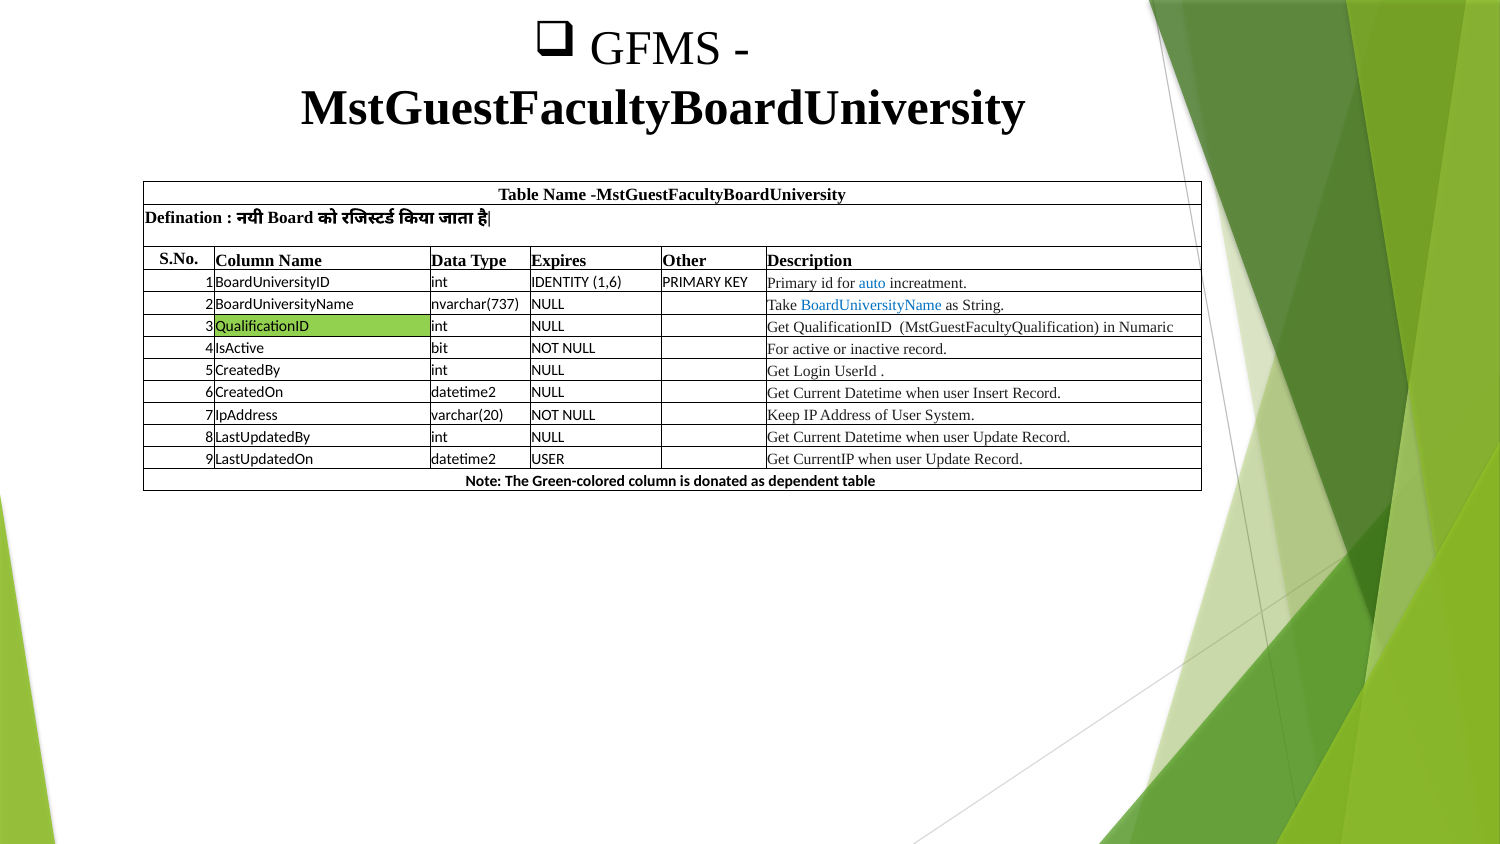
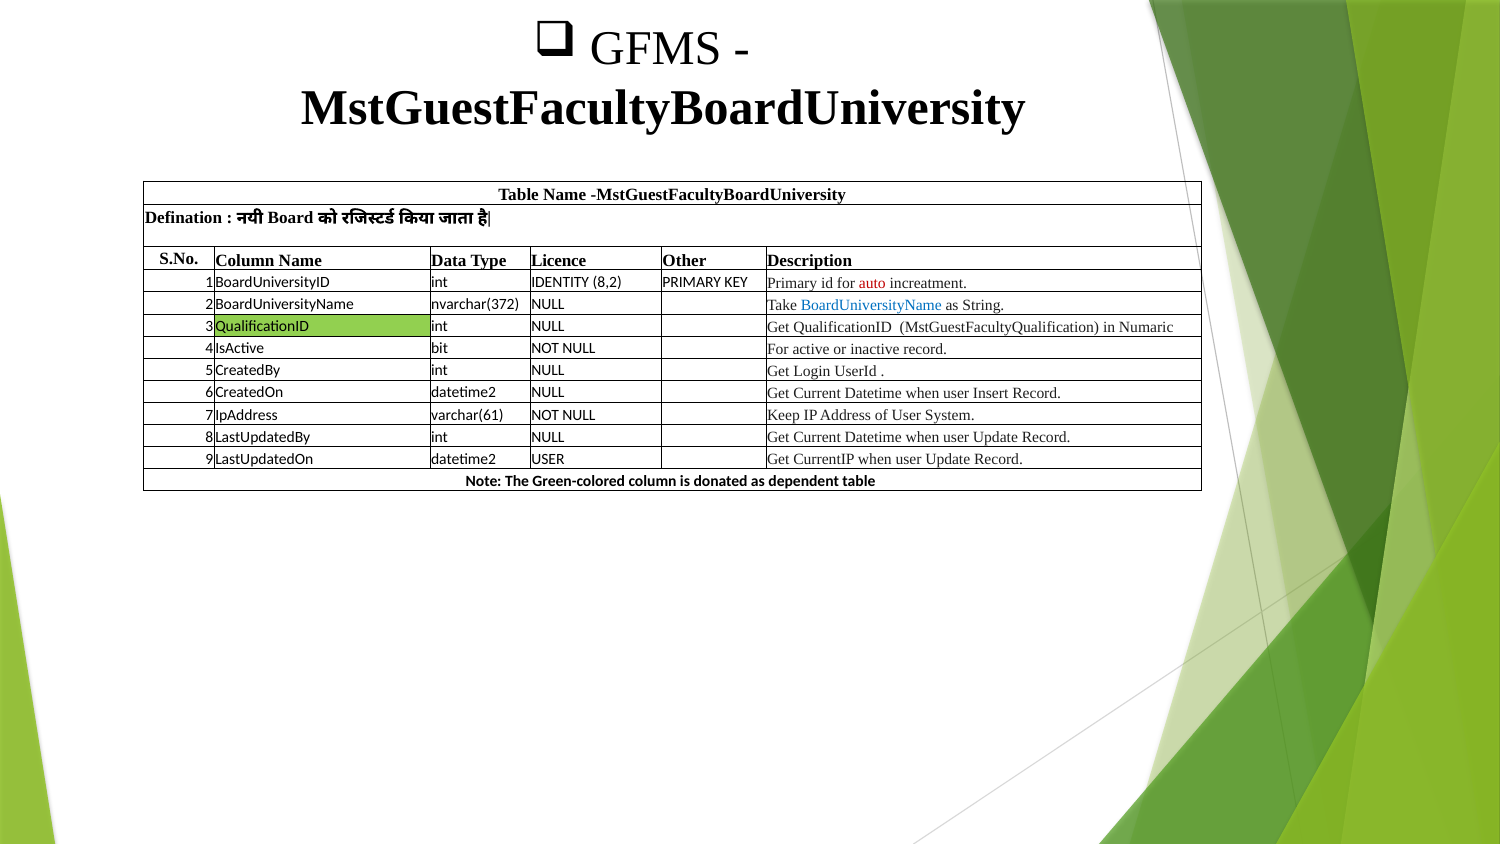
Expires: Expires -> Licence (559, 260)
1,6: 1,6 -> 8,2 (607, 282)
auto colour: blue -> red (872, 283)
nvarchar(737: nvarchar(737 -> nvarchar(372 (475, 304)
varchar(20: varchar(20 -> varchar(61 (467, 415)
